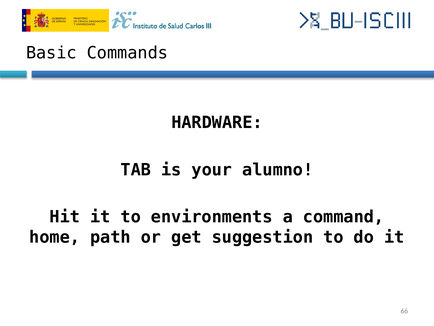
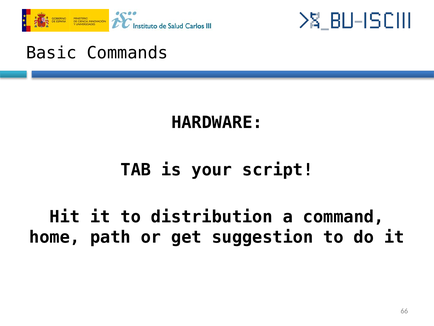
alumno: alumno -> script (278, 169)
environments: environments -> distribution (212, 217)
